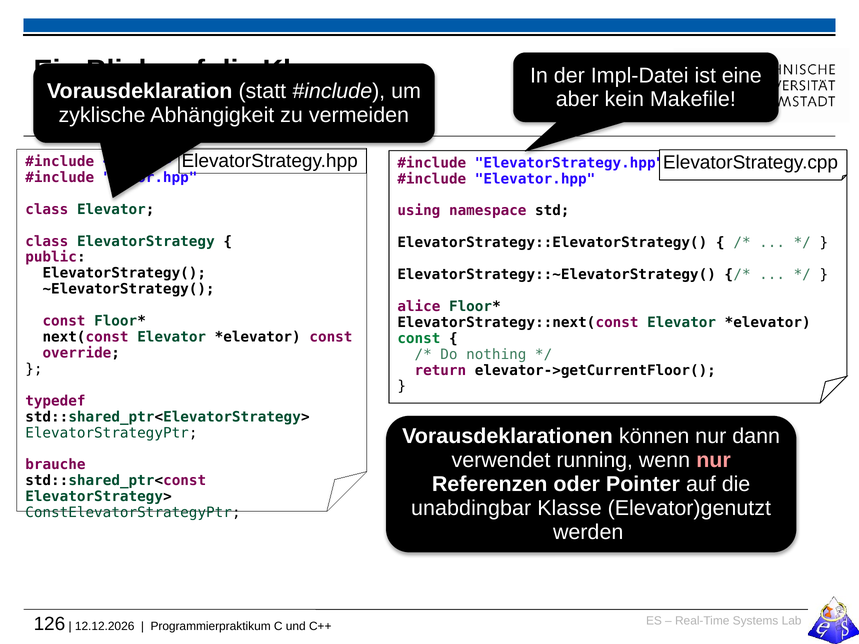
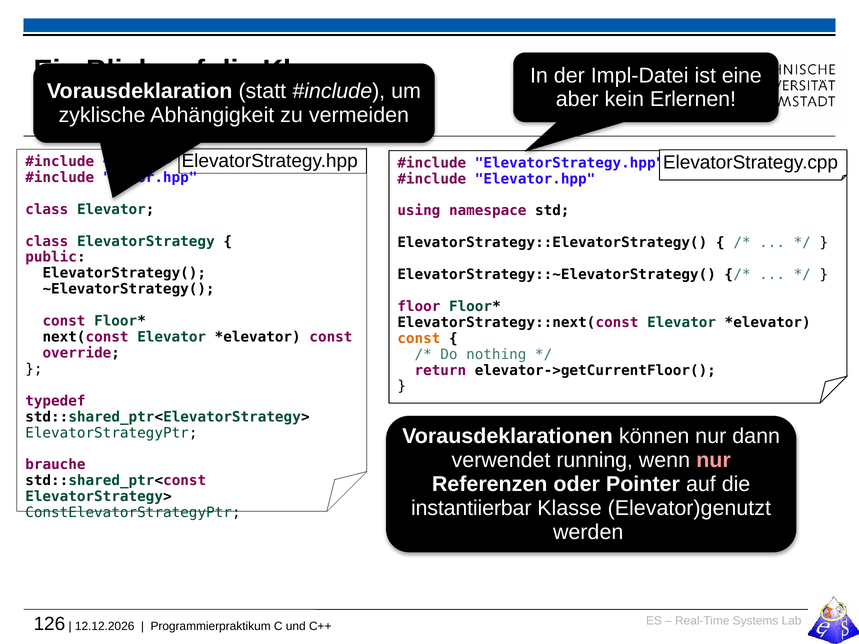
Makefile: Makefile -> Erlernen (693, 99)
alice: alice -> floor (419, 307)
const colour: green -> orange (419, 339)
unabdingbar: unabdingbar -> instantiierbar (471, 508)
